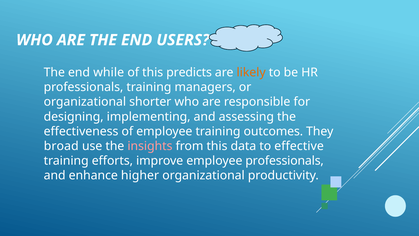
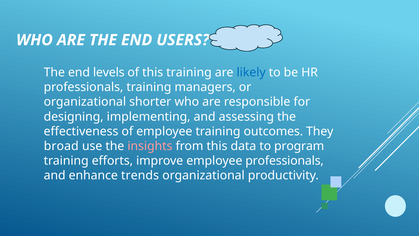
while: while -> levels (109, 72)
this predicts: predicts -> training (189, 72)
likely colour: orange -> blue (251, 72)
effective: effective -> program (299, 146)
higher: higher -> trends (140, 175)
